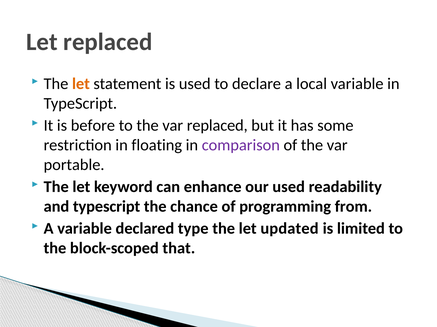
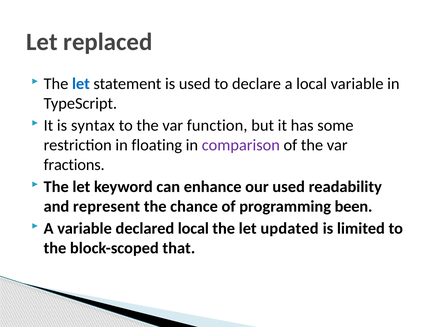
let colour: orange -> blue (81, 84)
before: before -> syntax (93, 126)
var replaced: replaced -> function (217, 126)
portable: portable -> fractions (74, 165)
and typescript: typescript -> represent (107, 207)
from: from -> been (353, 207)
declared type: type -> local (193, 229)
